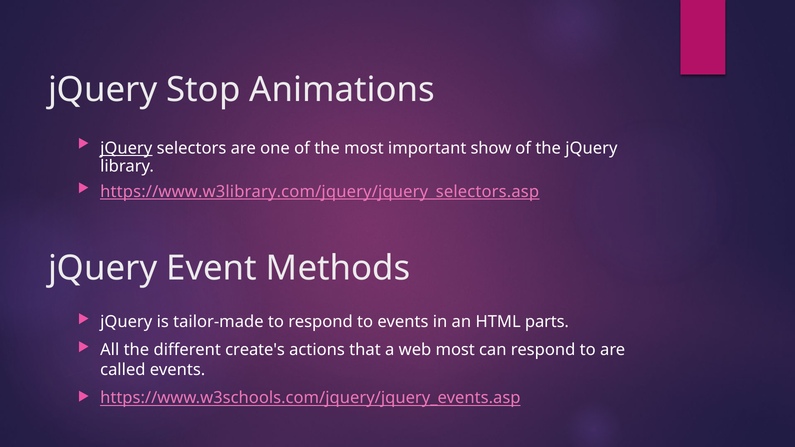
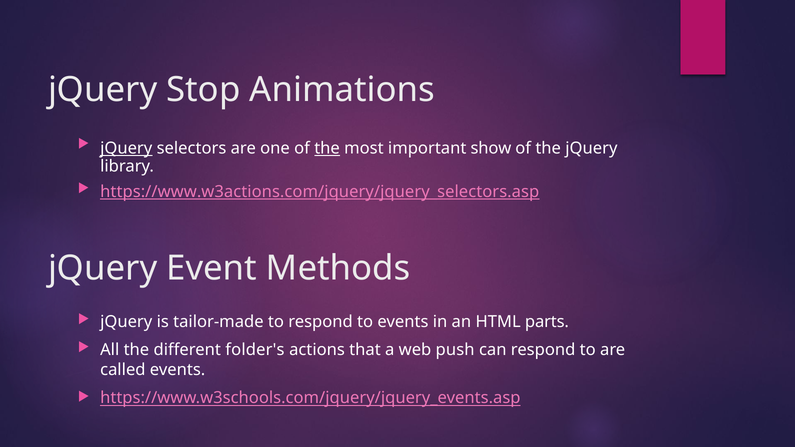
the underline: none -> present (327, 148)
https://www.w3library.com/jquery/jquery_selectors.asp: https://www.w3library.com/jquery/jquery_selectors.asp -> https://www.w3actions.com/jquery/jquery_selectors.asp (320, 192)
create's: create's -> folder's (255, 350)
web most: most -> push (455, 350)
